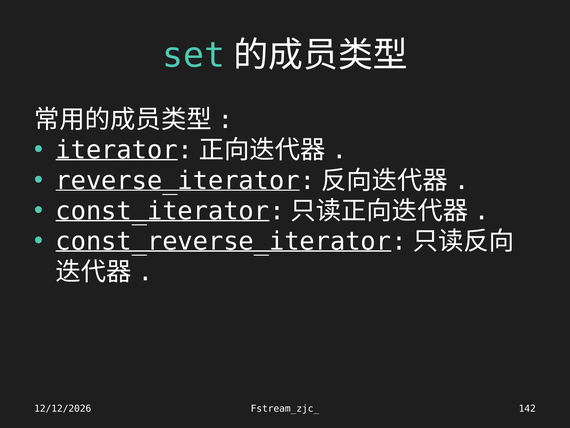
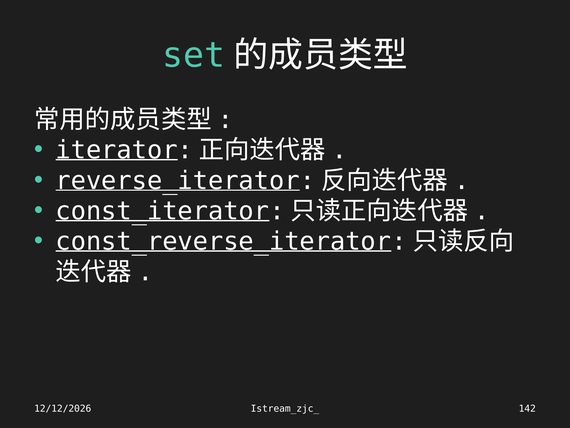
Fstream_zjc_: Fstream_zjc_ -> Istream_zjc_ (285, 408)
